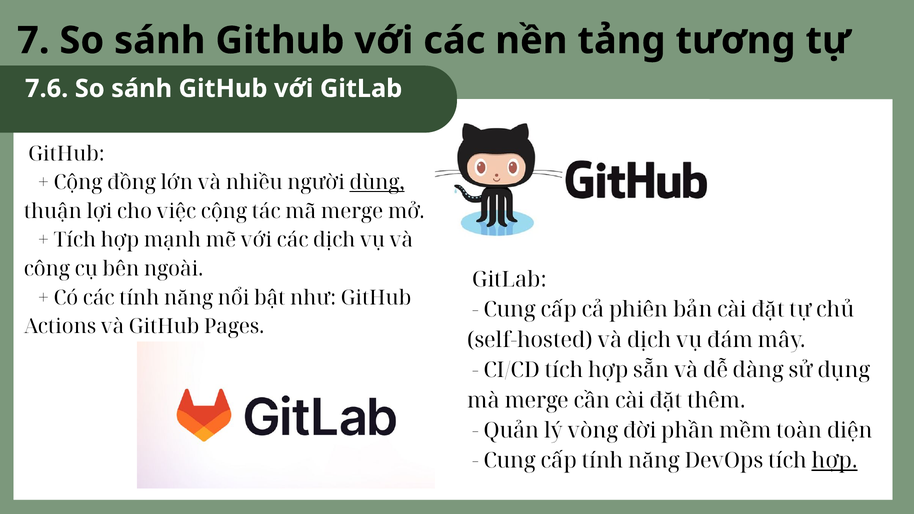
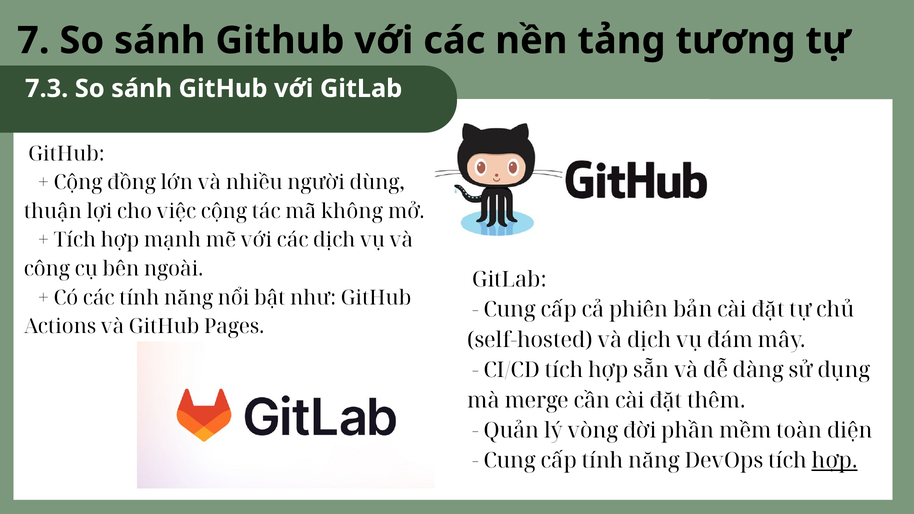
7.6: 7.6 -> 7.3 (47, 89)
dùng underline: present -> none (377, 183)
mã merge: merge -> không (352, 211)
